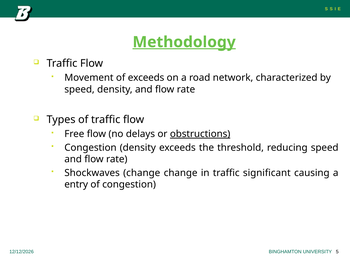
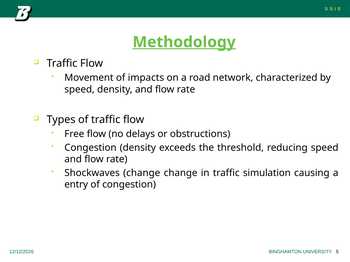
of exceeds: exceeds -> impacts (146, 78)
obstructions underline: present -> none (200, 134)
significant: significant -> simulation (267, 173)
